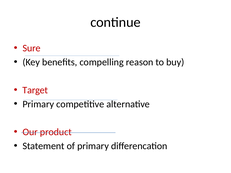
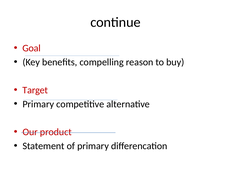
Sure: Sure -> Goal (32, 48)
